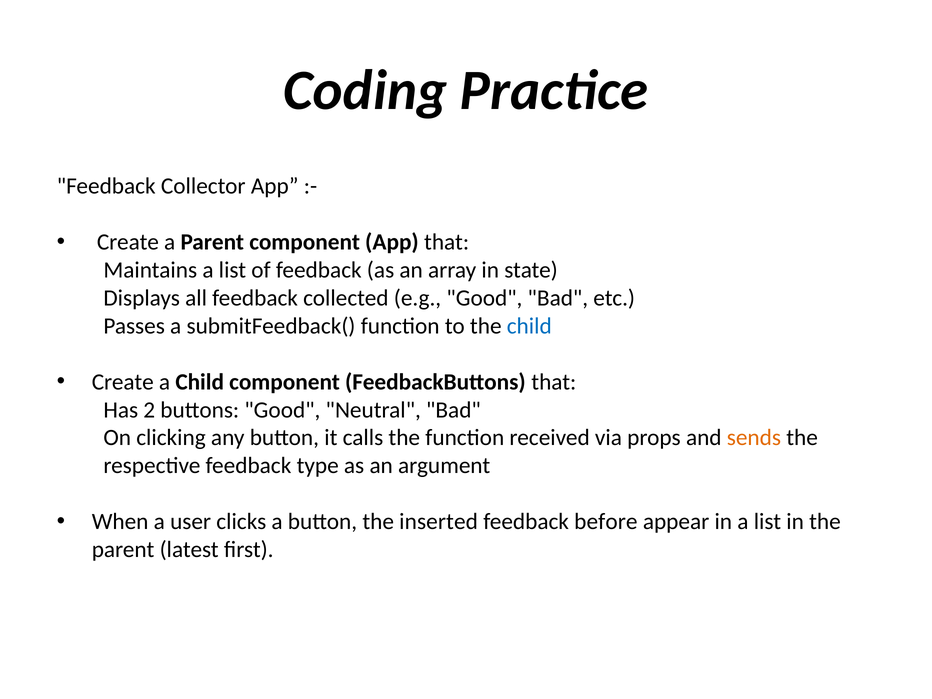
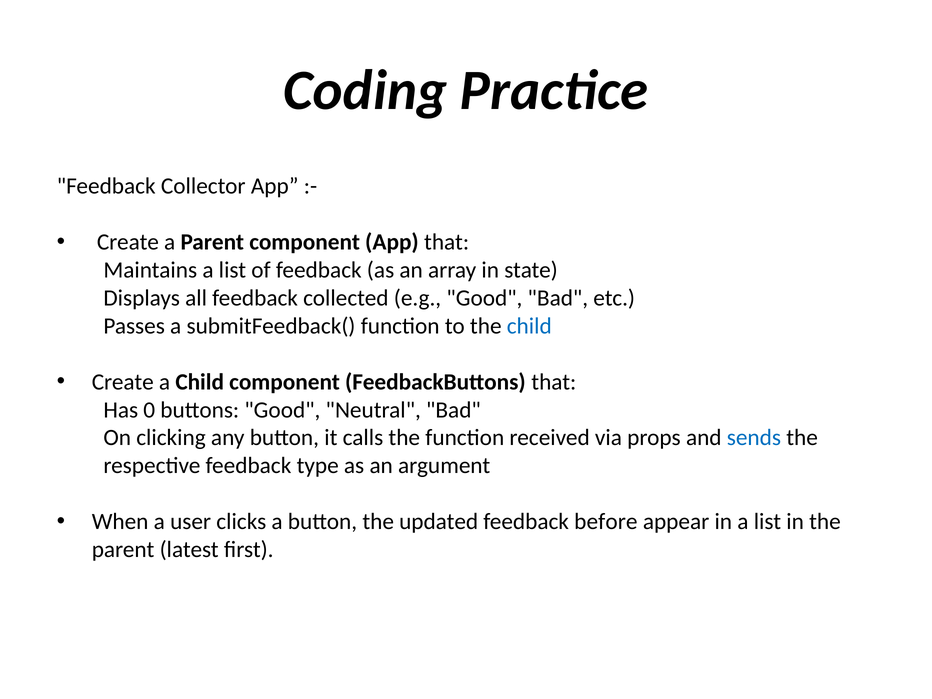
2: 2 -> 0 (149, 410)
sends colour: orange -> blue (754, 438)
inserted: inserted -> updated (439, 522)
